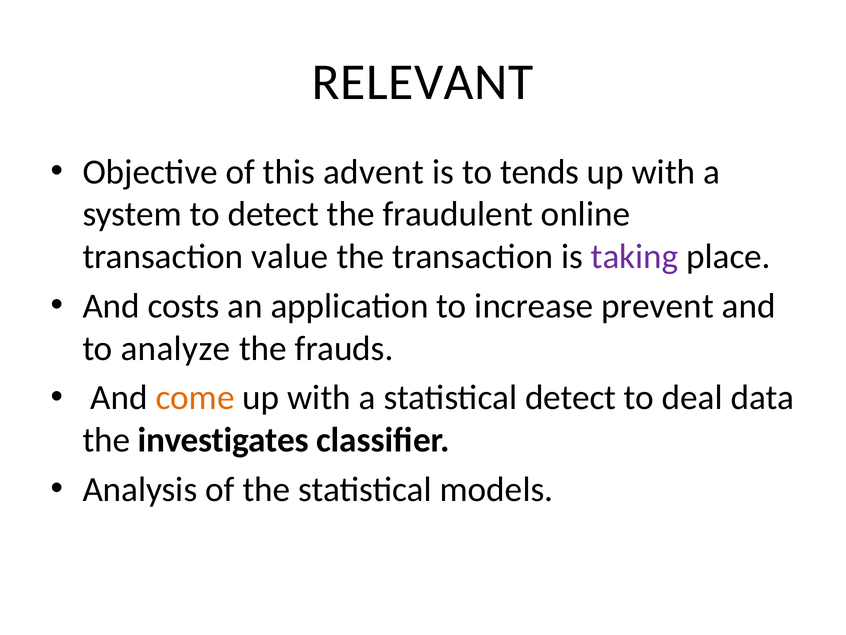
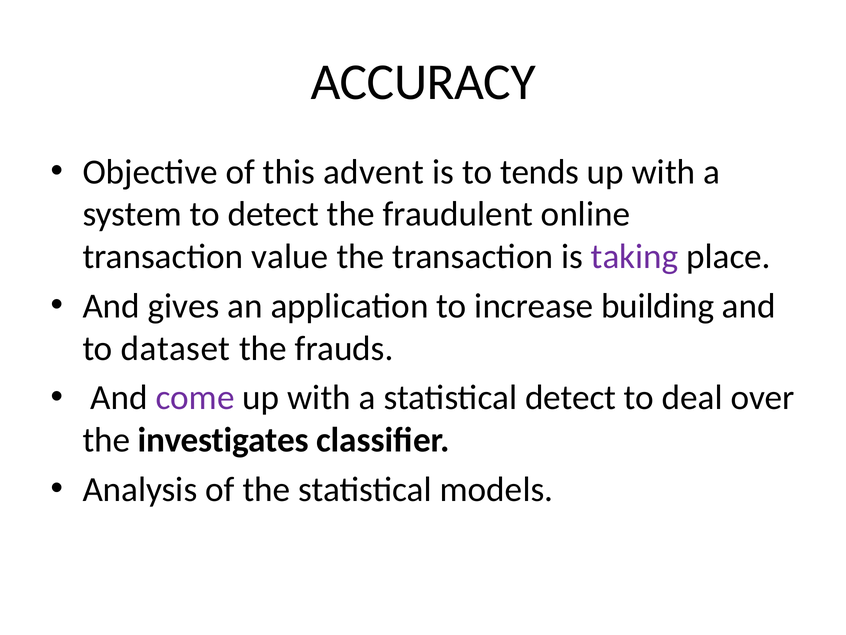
RELEVANT: RELEVANT -> ACCURACY (423, 82)
costs: costs -> gives (184, 306)
prevent: prevent -> building (658, 306)
analyze: analyze -> dataset (176, 348)
come colour: orange -> purple (195, 397)
data: data -> over (763, 397)
